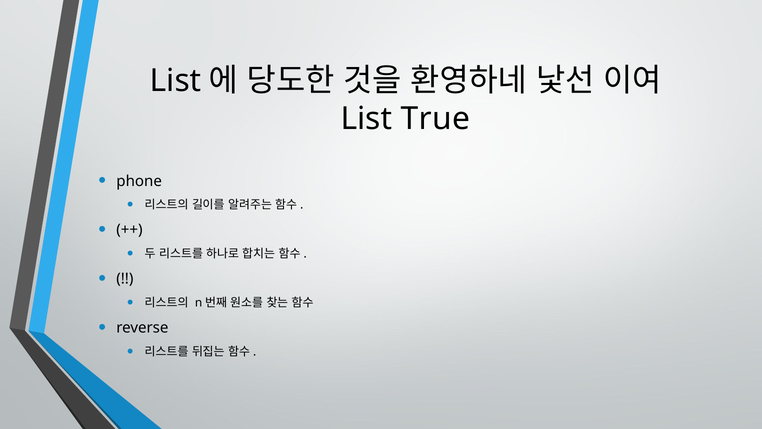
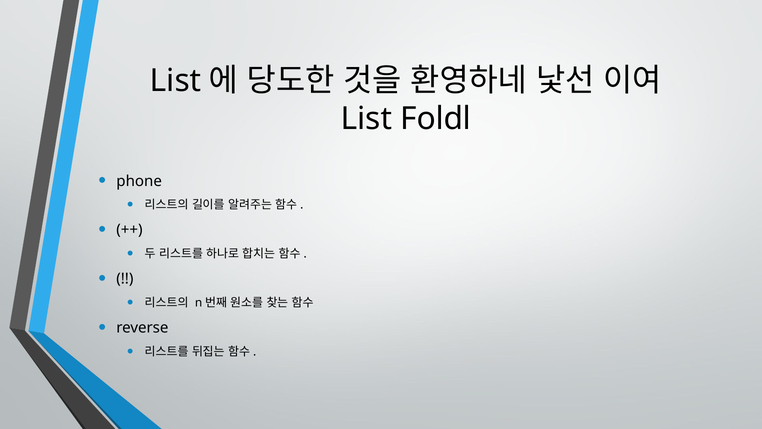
True: True -> Foldl (436, 119)
